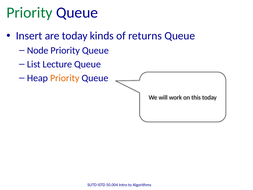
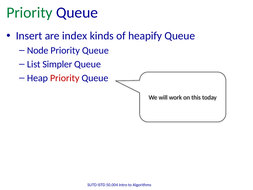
are today: today -> index (75, 36)
returns: returns -> heapify (145, 36)
Lecture: Lecture -> Simpler (57, 64)
Priority colour: orange -> red (65, 78)
